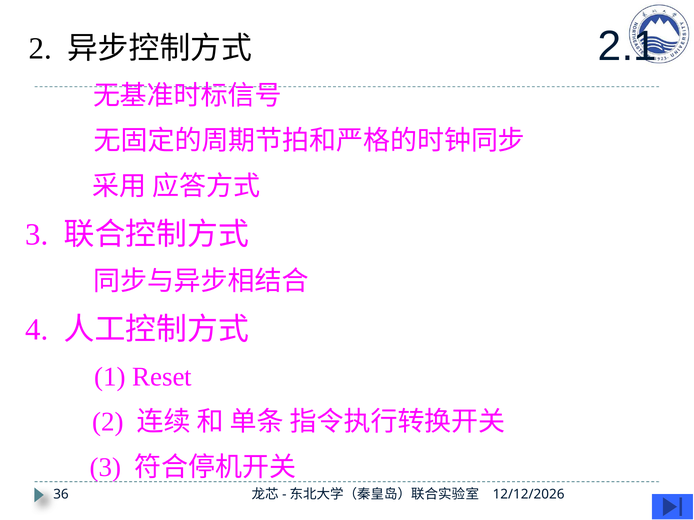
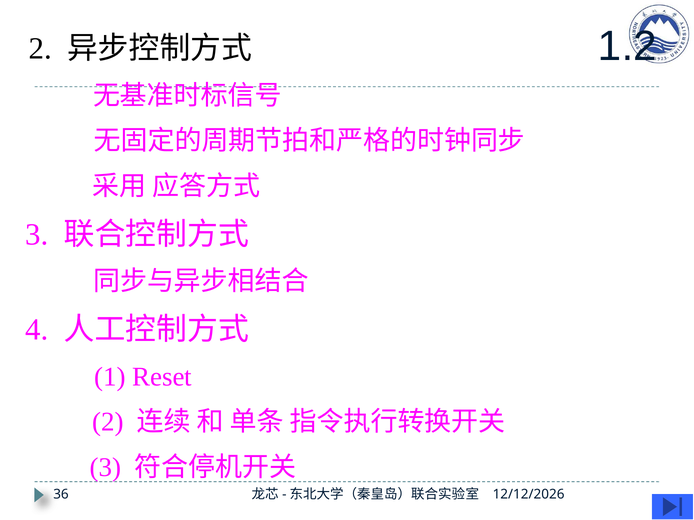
2.1: 2.1 -> 1.2 (627, 46)
